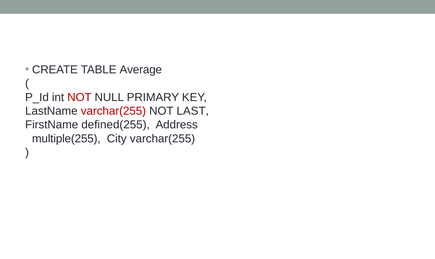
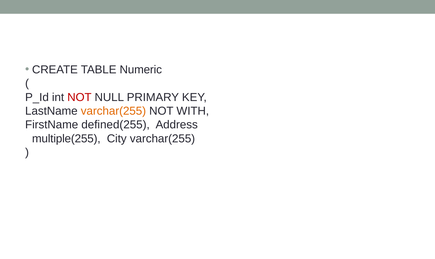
Average: Average -> Numeric (141, 70)
varchar(255 colour: red -> orange (113, 111)
LAST: LAST -> WITH (193, 111)
